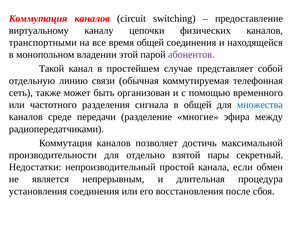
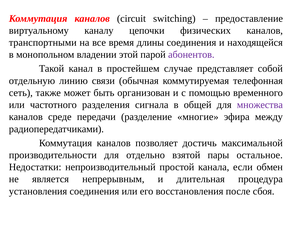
время общей: общей -> длины (150, 43)
множества colour: blue -> purple (260, 105)
секретный: секретный -> остальное (260, 155)
